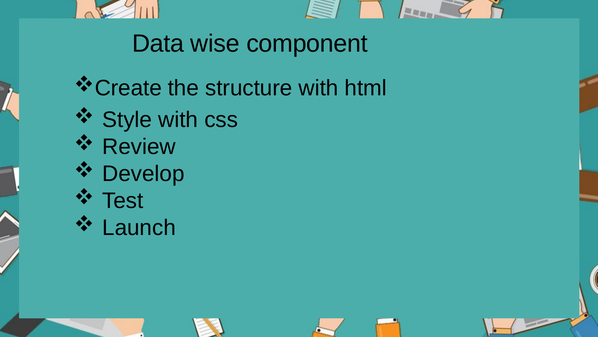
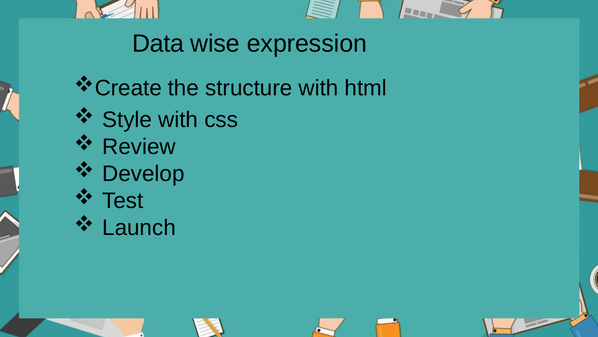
component: component -> expression (307, 44)
